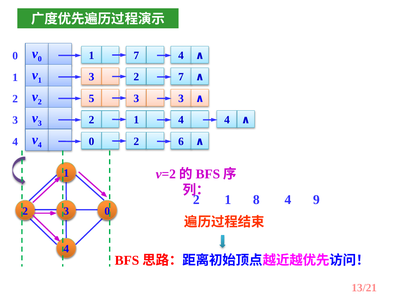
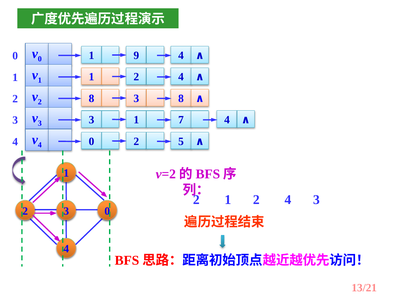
1 7: 7 -> 9 (136, 55)
1 3: 3 -> 1 (92, 77)
7: 7 -> 4 (181, 77)
2 5: 5 -> 8 (92, 98)
3 3: 3 -> 8 (181, 98)
2: 2 -> 3 (92, 120)
4: 4 -> 7 (181, 120)
6: 6 -> 5 (181, 141)
2 1 8: 8 -> 2 (256, 200)
9: 9 -> 3 (316, 200)
